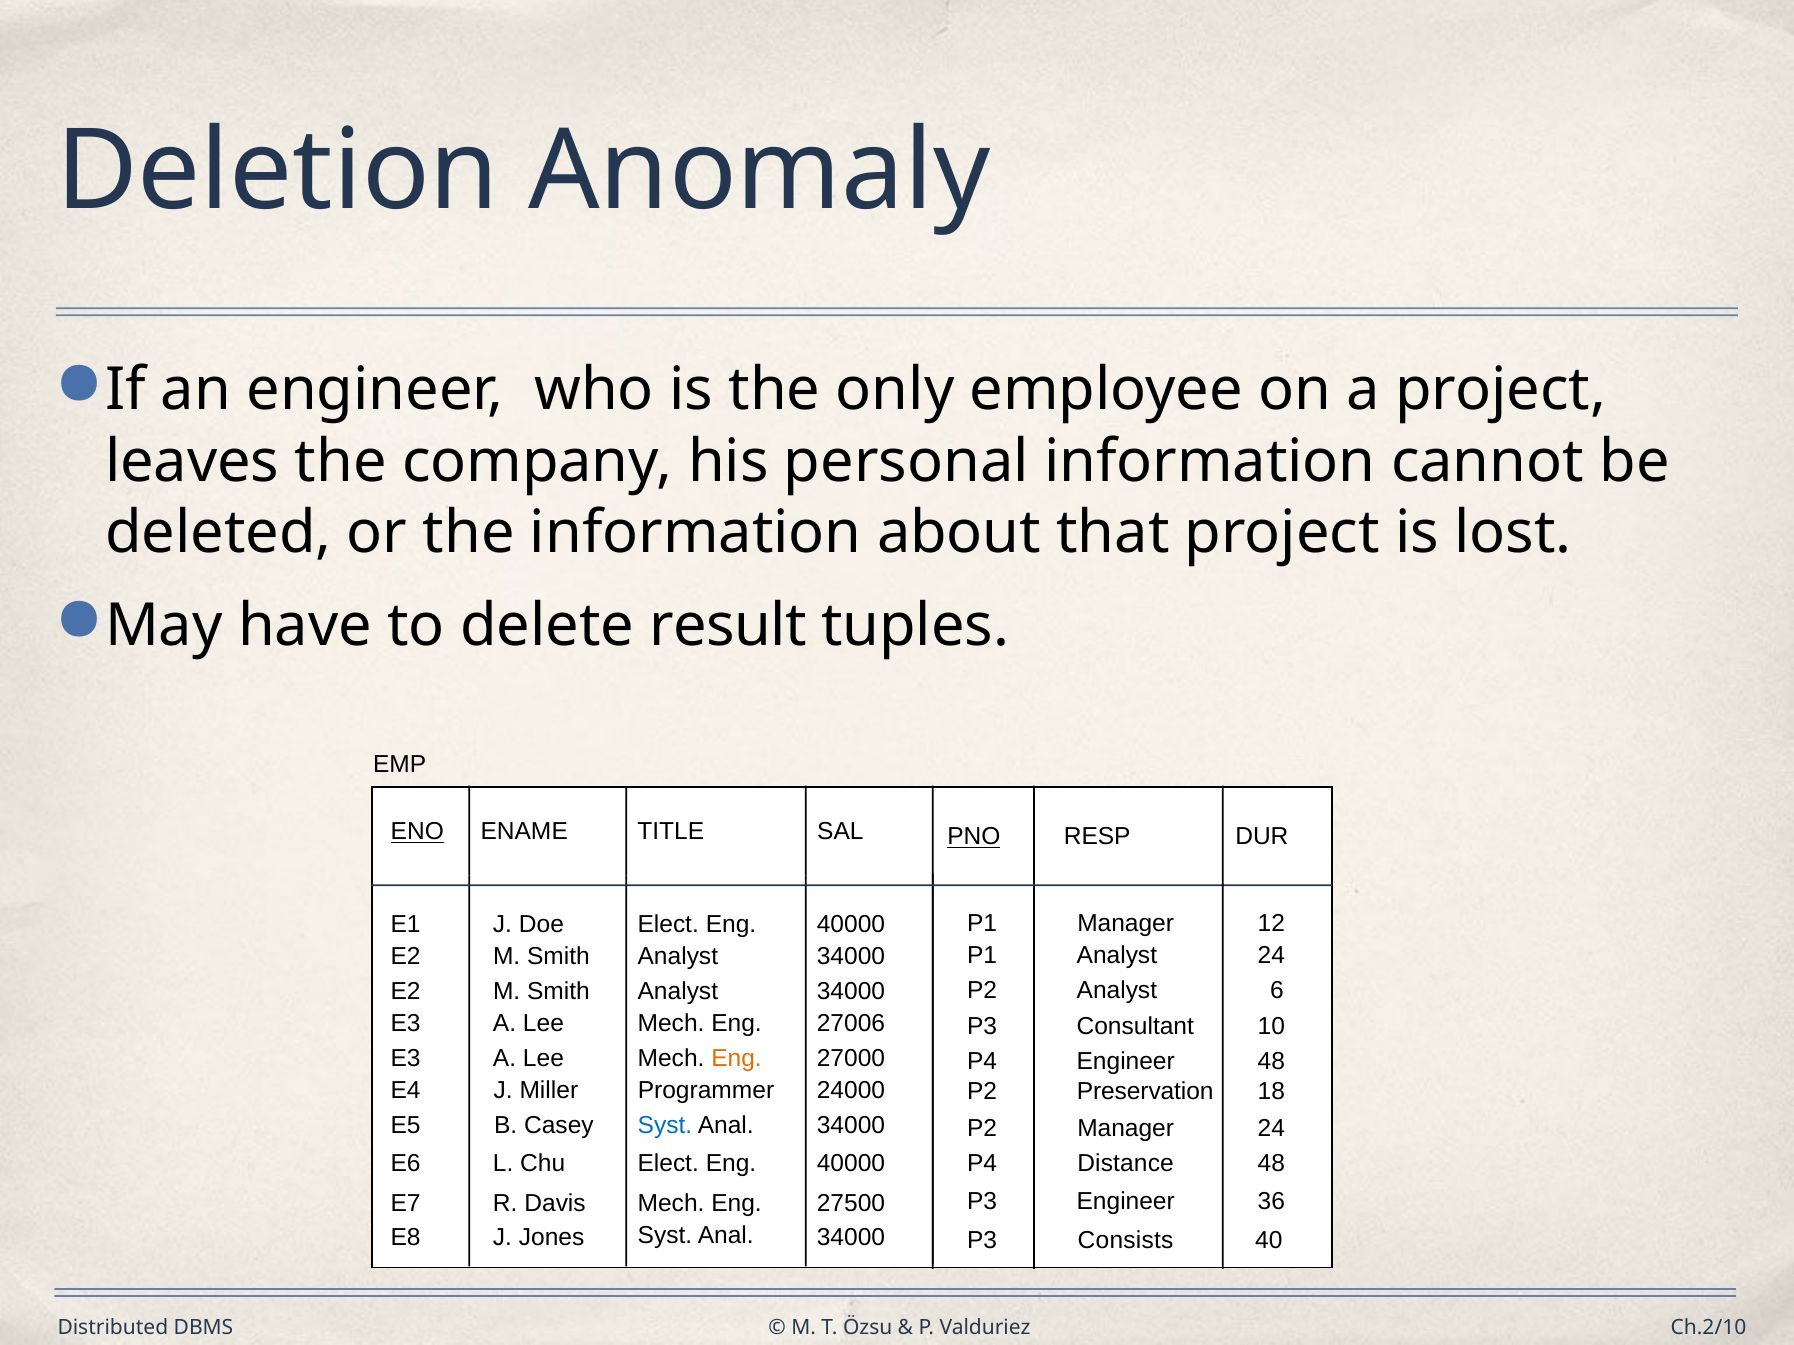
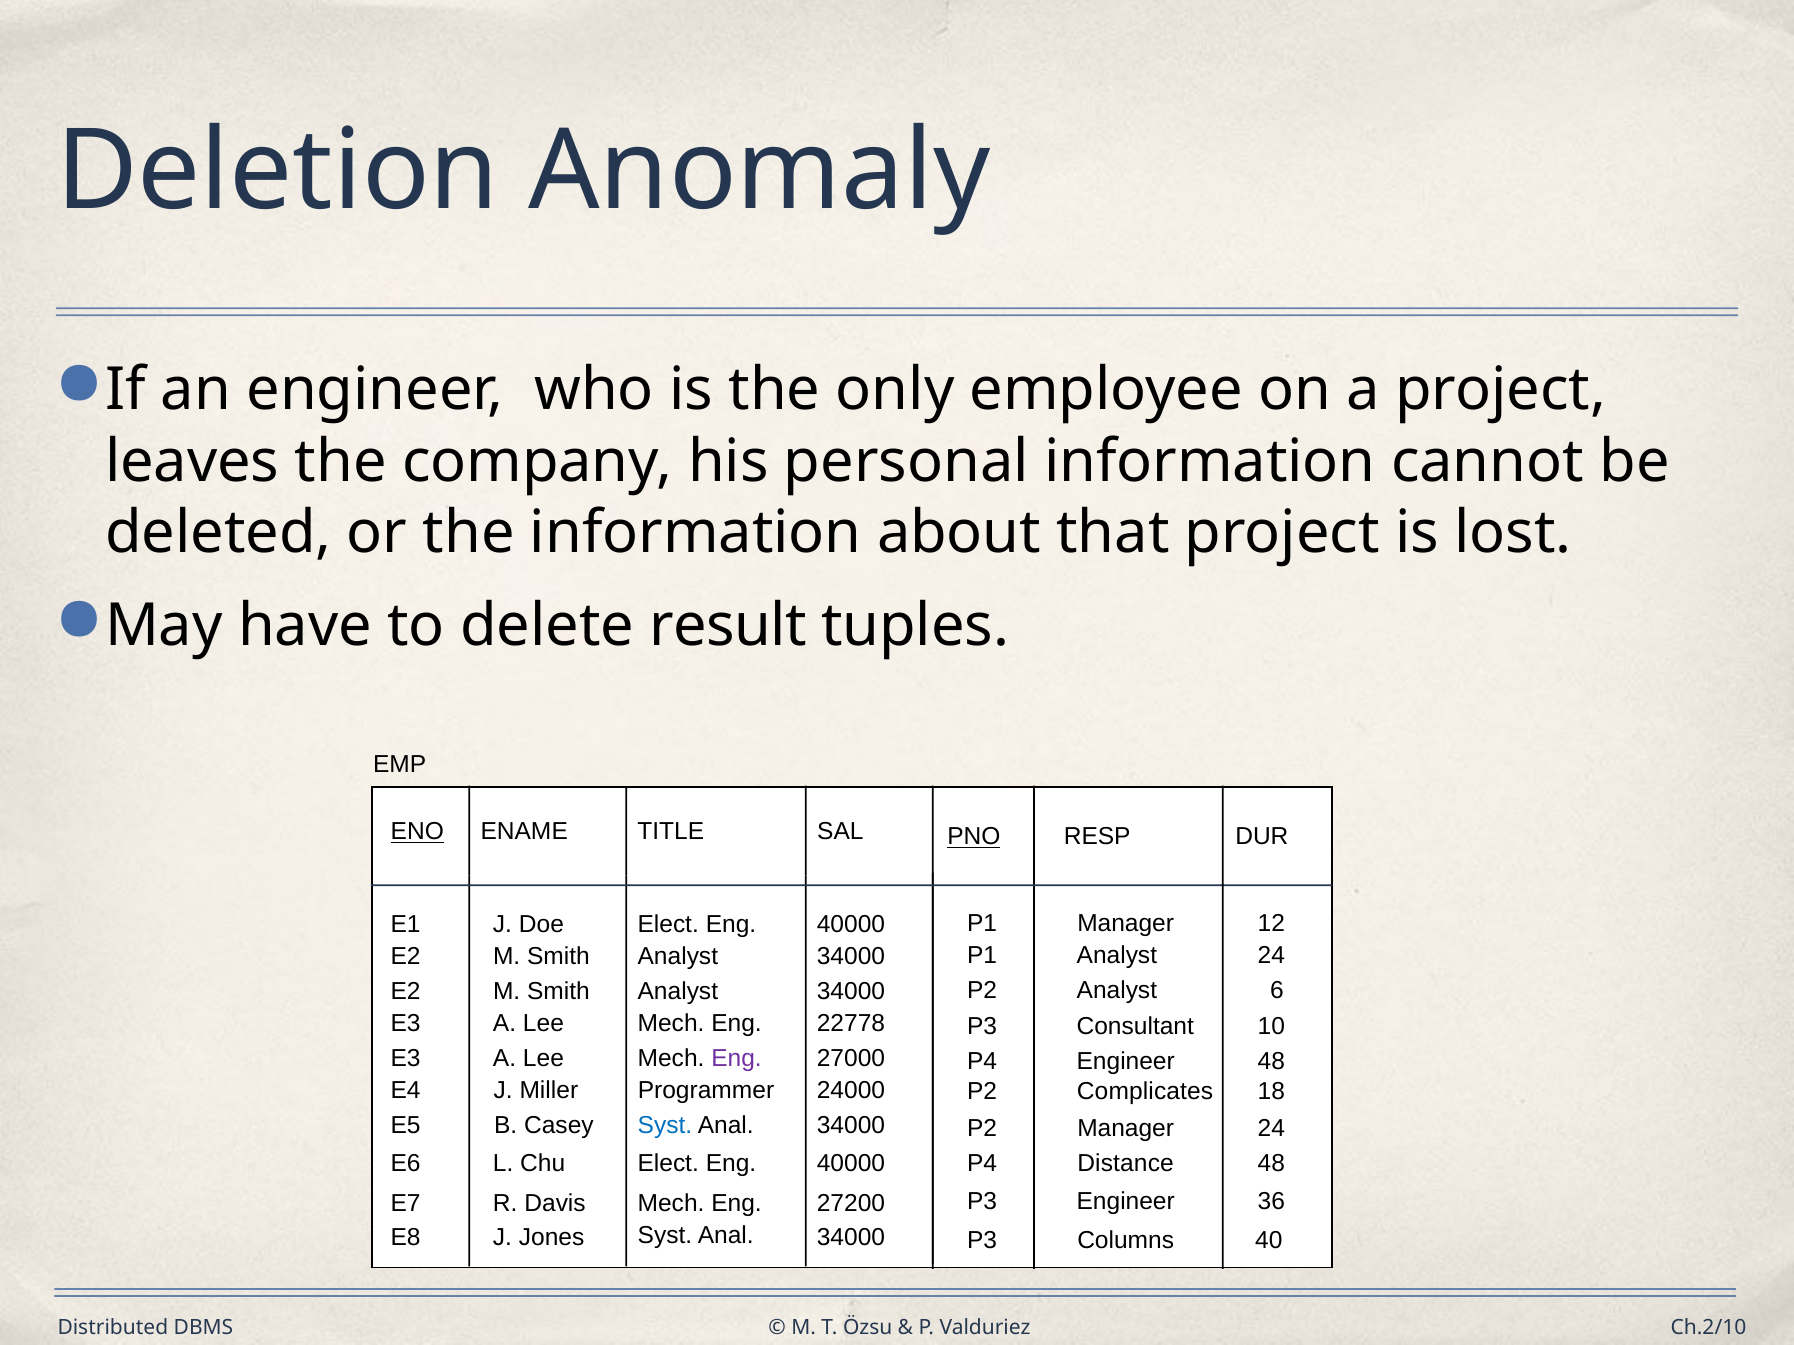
27006: 27006 -> 22778 (851, 1024)
Eng colour: orange -> purple (737, 1059)
Preservation: Preservation -> Complicates (1145, 1092)
27500: 27500 -> 27200 (851, 1203)
Consists: Consists -> Columns (1126, 1241)
